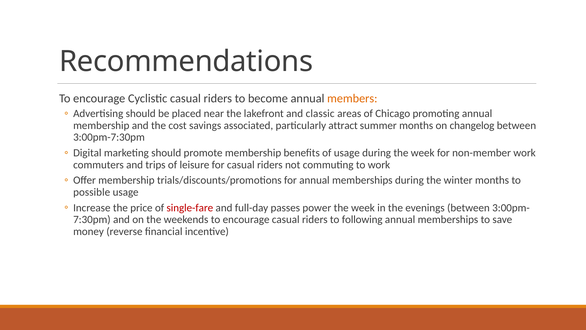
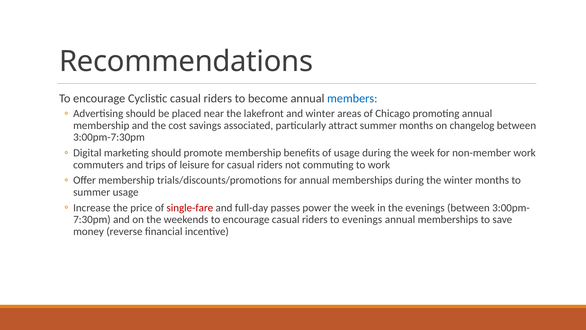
members colour: orange -> blue (352, 98)
and classic: classic -> winter (320, 113)
possible: possible -> summer (92, 192)
to following: following -> evenings (362, 219)
